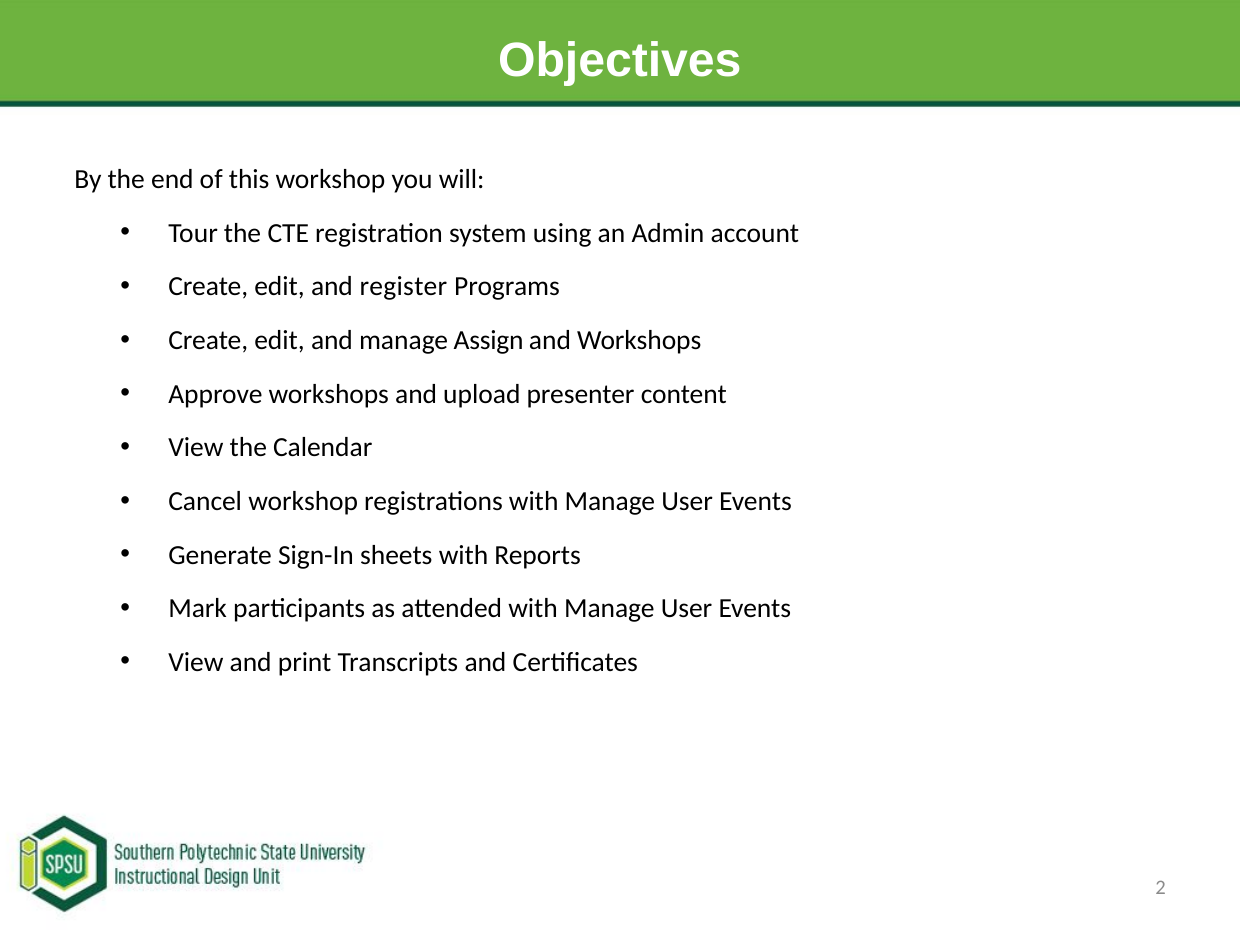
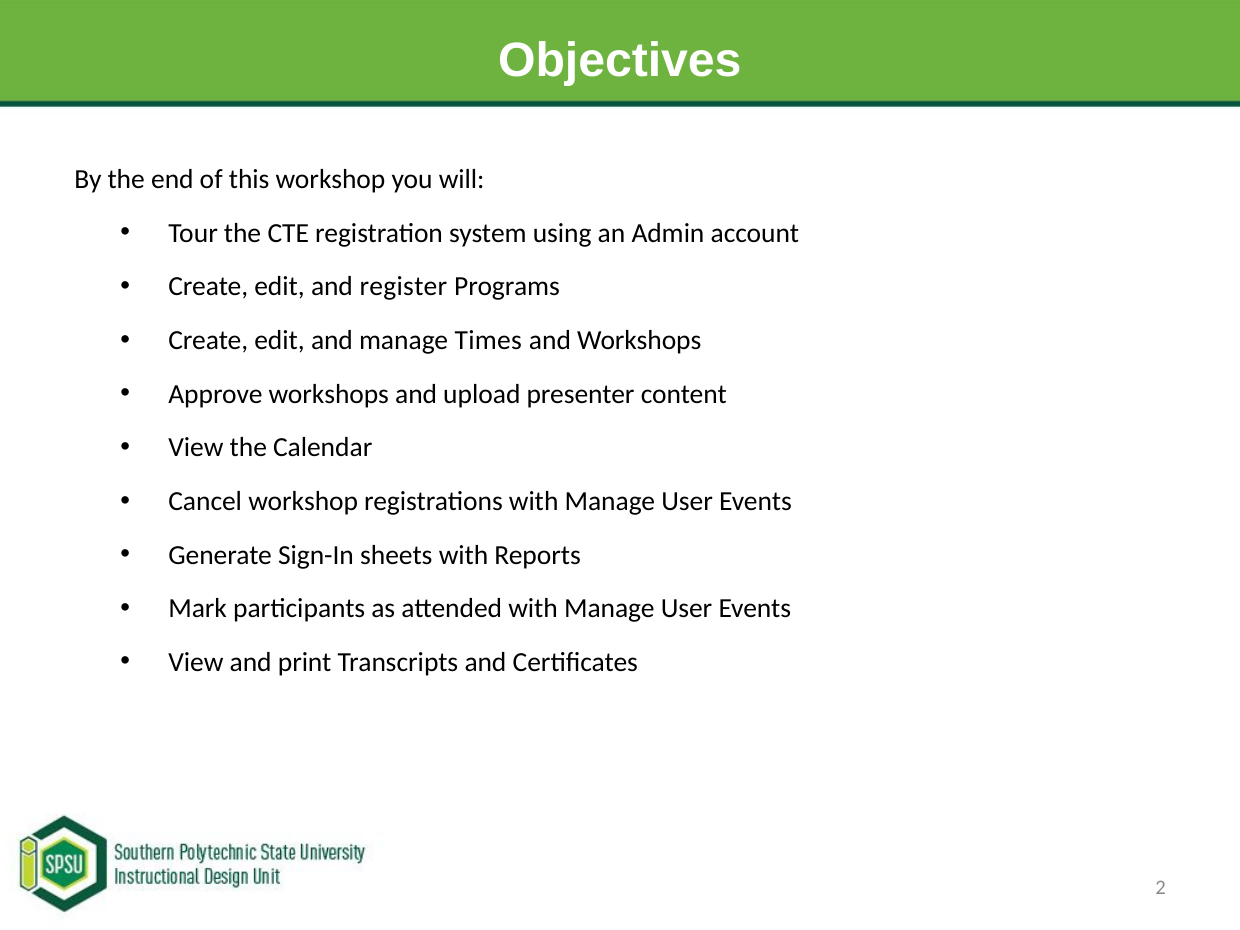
Assign: Assign -> Times (488, 341)
